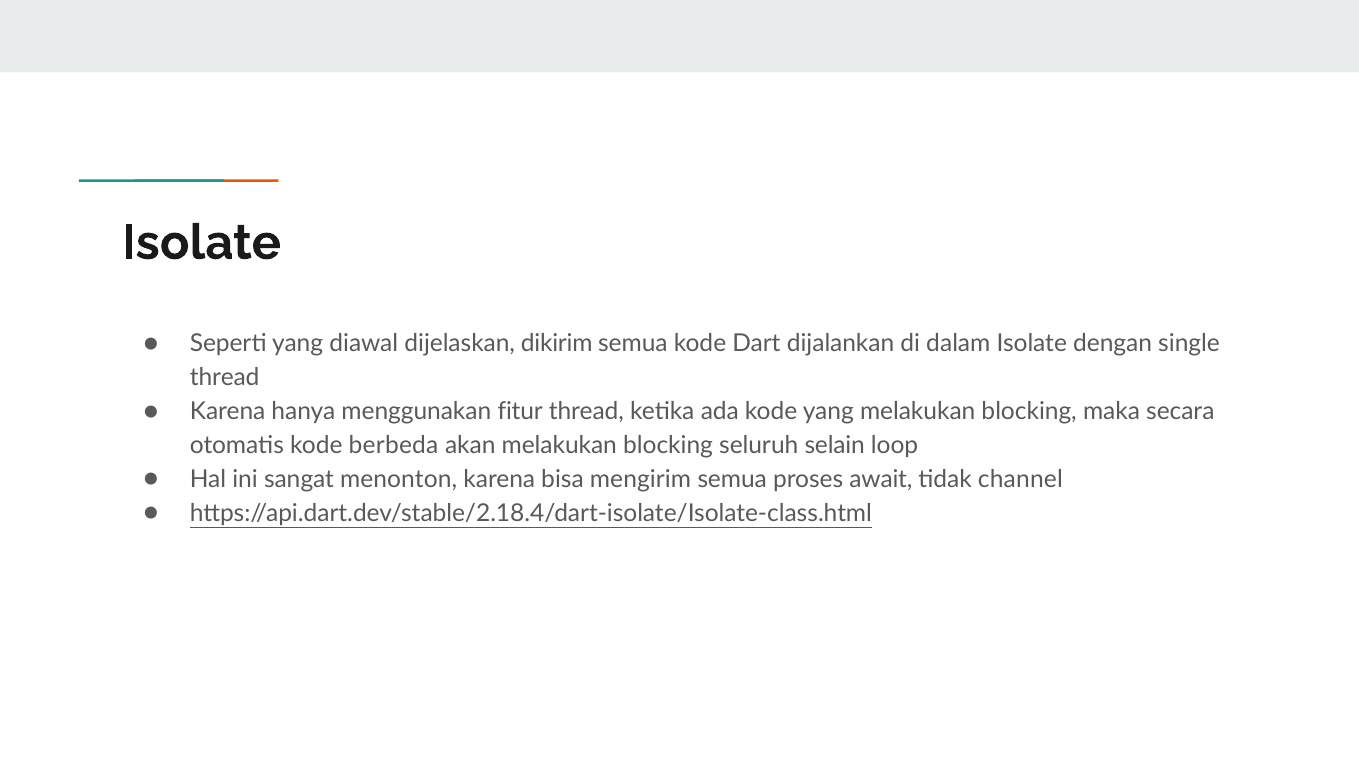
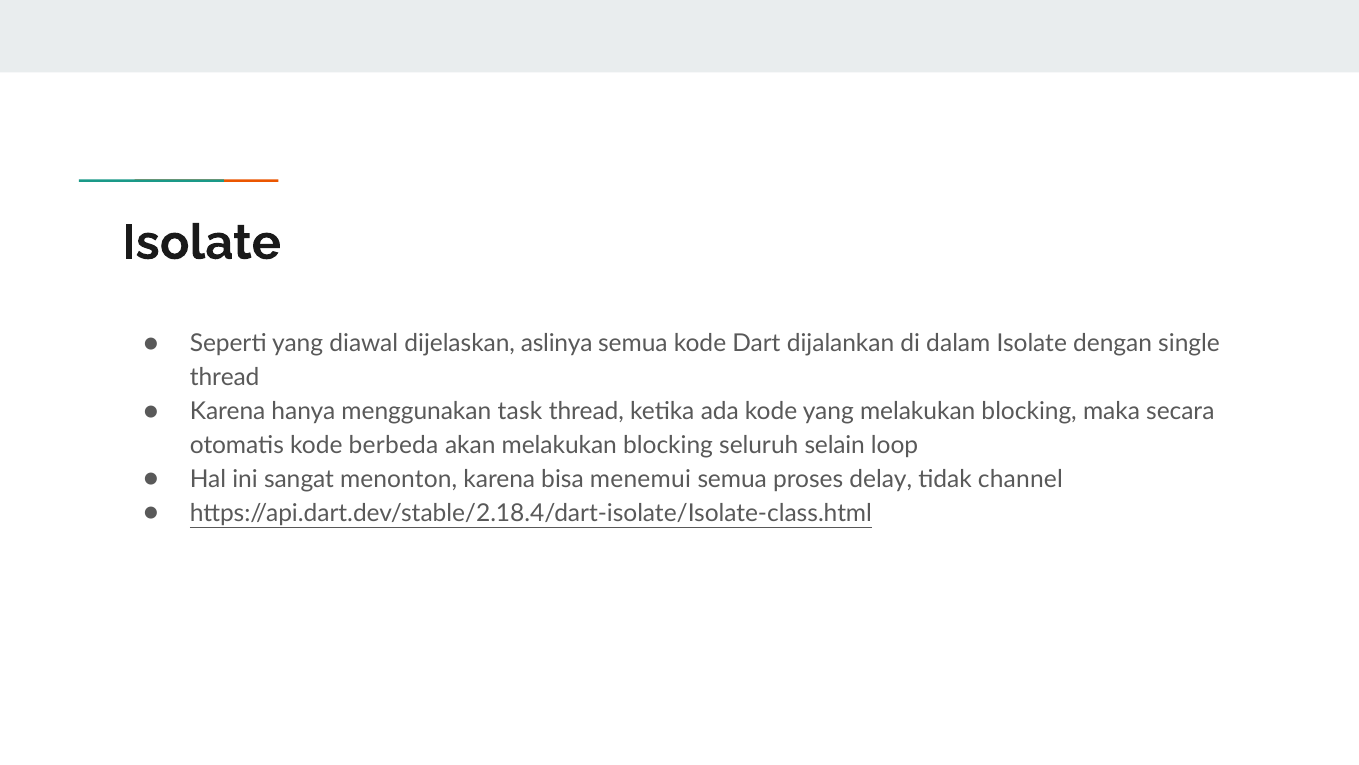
dikirim: dikirim -> aslinya (557, 343)
fitur: fitur -> task (520, 411)
mengirim: mengirim -> menemui (640, 479)
await: await -> delay (881, 479)
